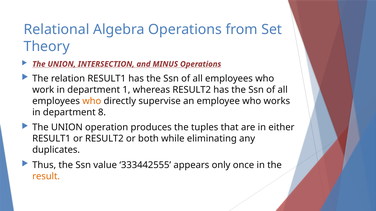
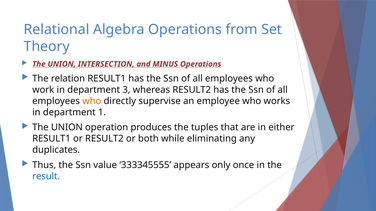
1: 1 -> 3 (126, 90)
8: 8 -> 1 (102, 112)
333442555: 333442555 -> 333345555 (145, 165)
result colour: orange -> blue (46, 177)
